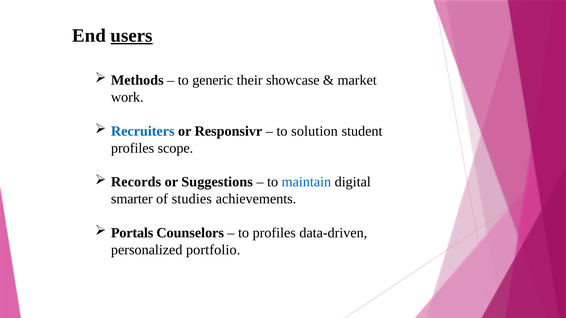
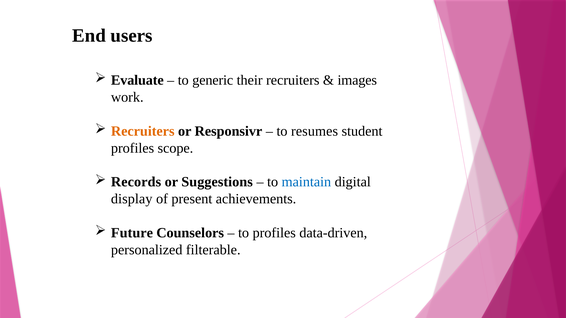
users underline: present -> none (132, 36)
Methods: Methods -> Evaluate (137, 80)
their showcase: showcase -> recruiters (293, 80)
market: market -> images (357, 80)
Recruiters colour: blue -> orange (143, 131)
solution: solution -> resumes (315, 131)
smarter: smarter -> display (132, 199)
studies: studies -> present (192, 199)
Portals: Portals -> Future (132, 233)
portfolio: portfolio -> filterable (213, 250)
